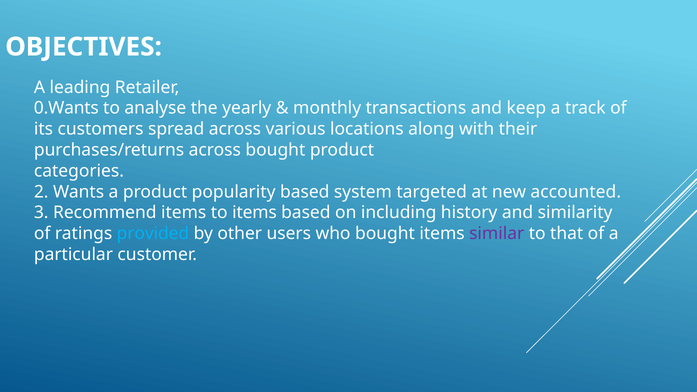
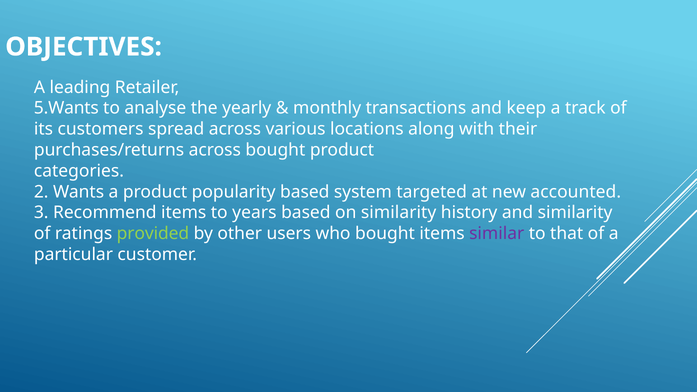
0.Wants: 0.Wants -> 5.Wants (66, 108)
to items: items -> years (254, 213)
on including: including -> similarity (399, 213)
provided colour: light blue -> light green (153, 234)
